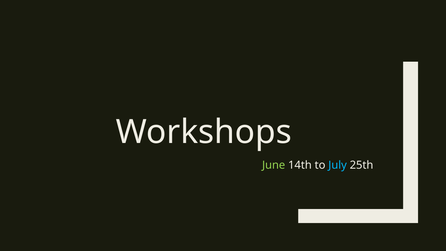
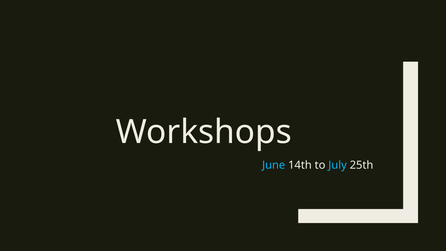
June colour: light green -> light blue (274, 165)
